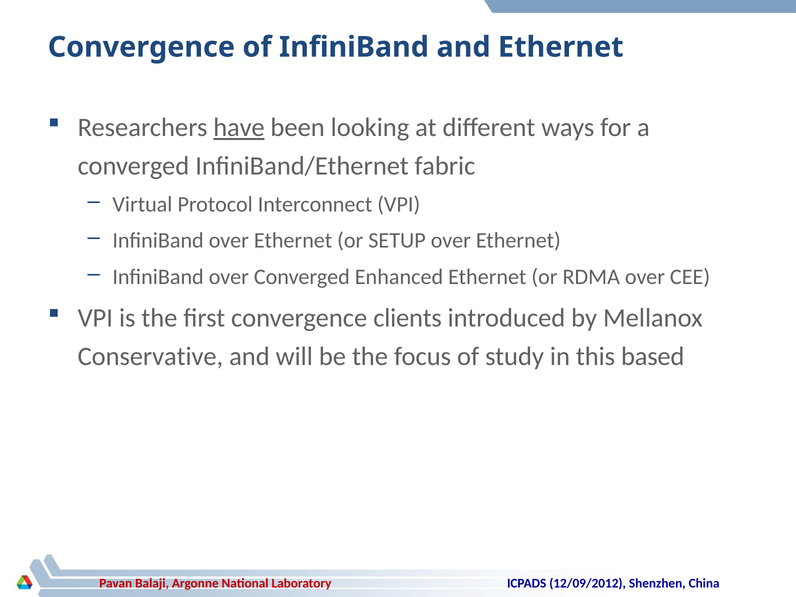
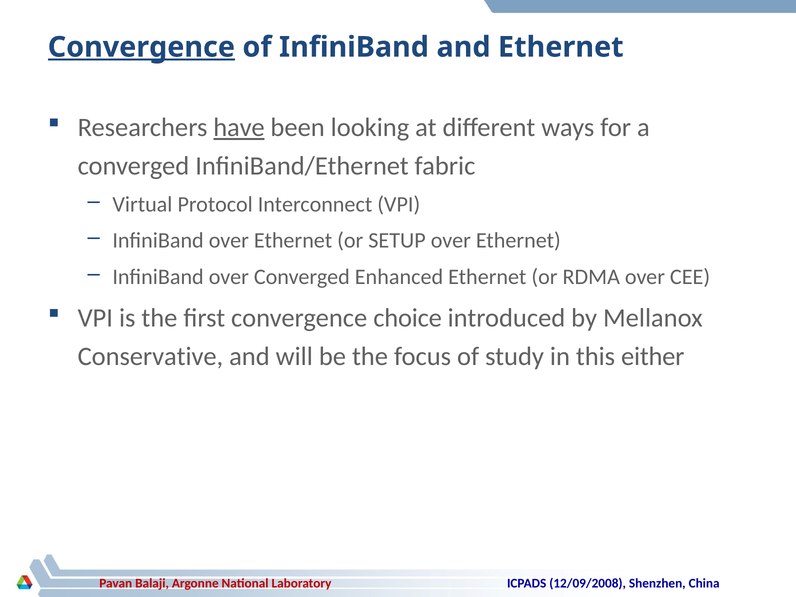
Convergence underline: none -> present (141, 47)
clients: clients -> choice (408, 318)
based: based -> either (653, 356)
12/09/2012: 12/09/2012 -> 12/09/2008 (588, 583)
